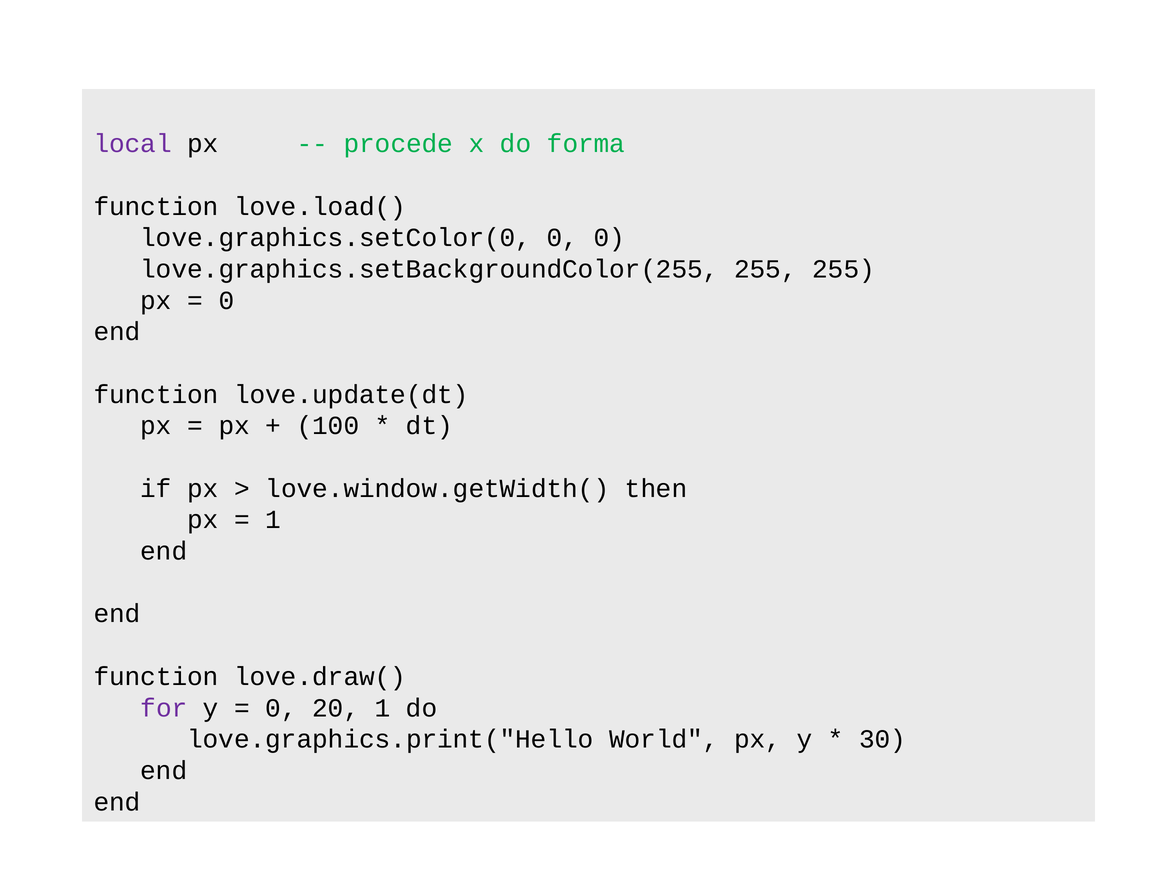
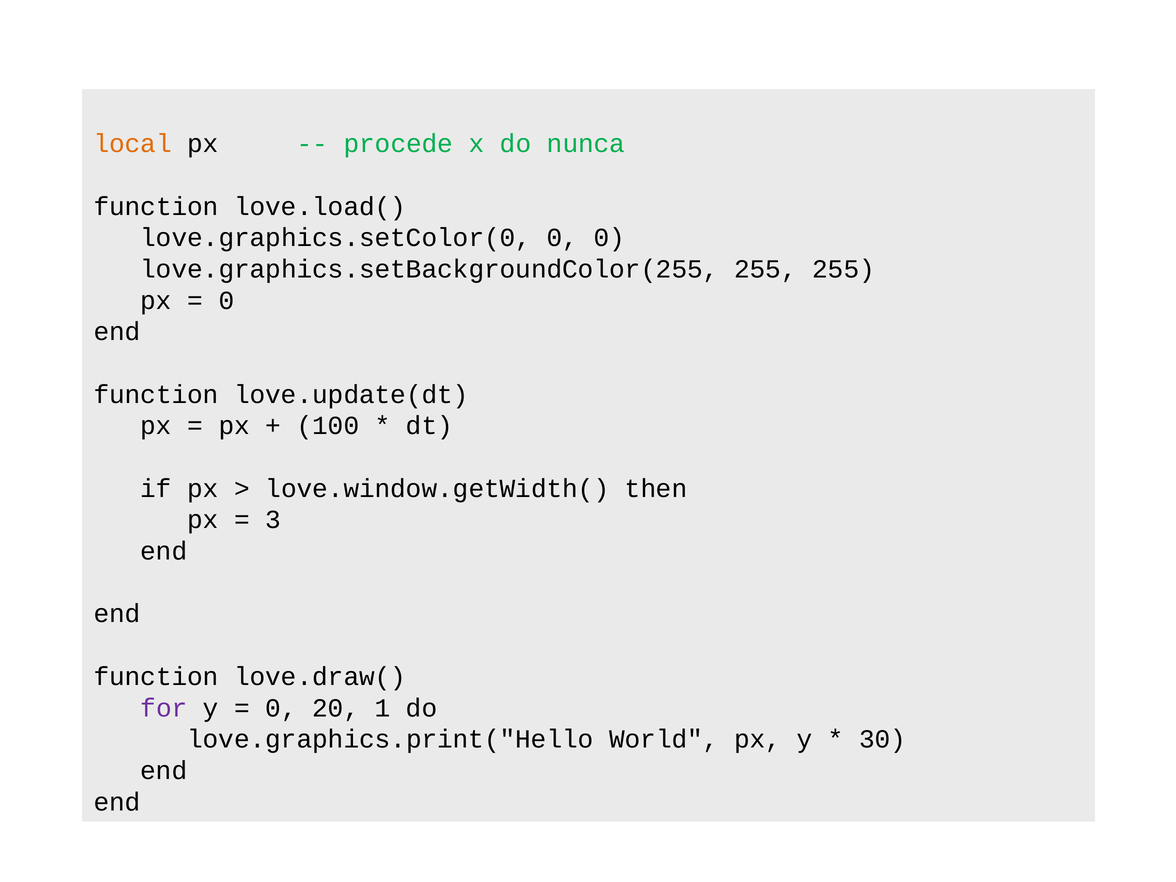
local colour: purple -> orange (133, 144)
forma: forma -> nunca (586, 144)
1: 1 -> 3 (273, 520)
